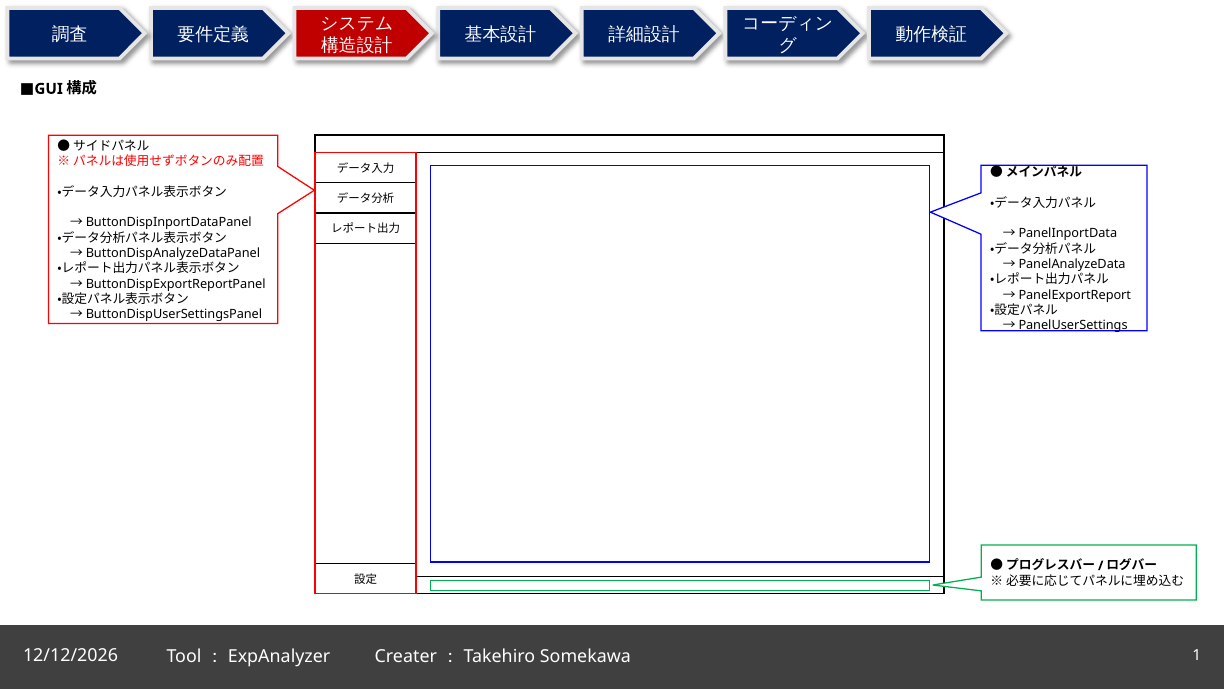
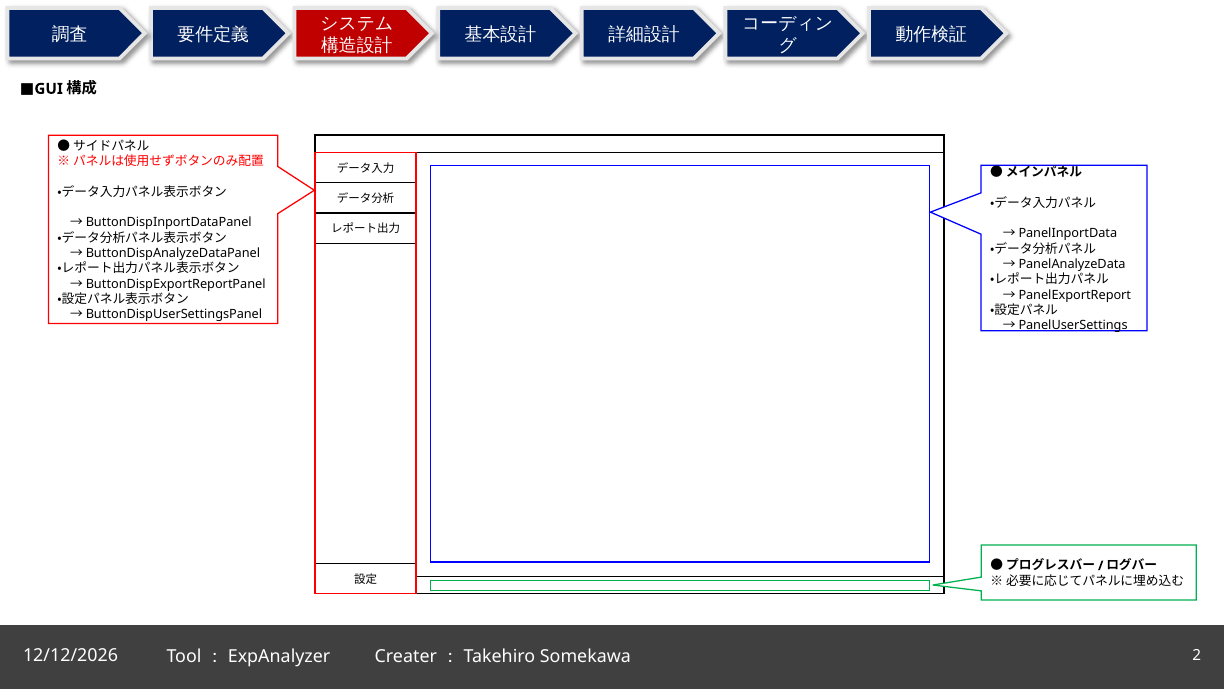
1: 1 -> 2 (1197, 655)
